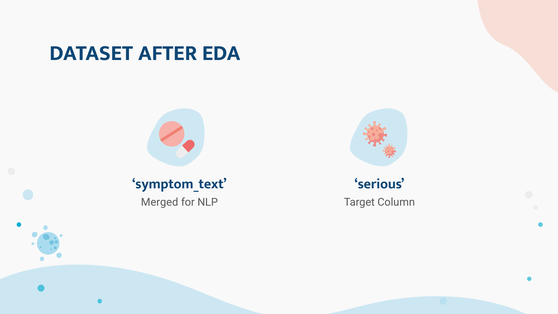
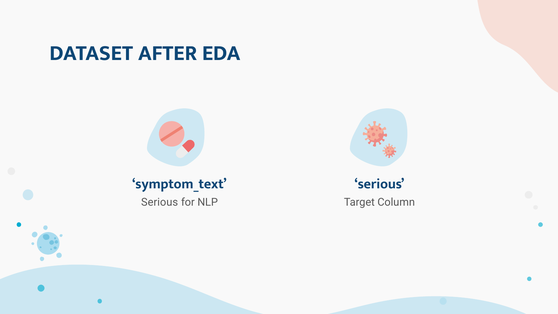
Merged: Merged -> Serious (160, 202)
